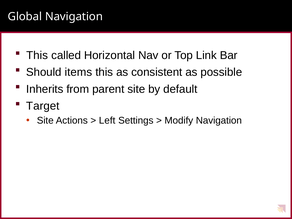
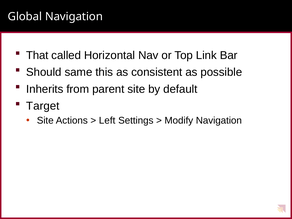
This: This -> That (37, 55)
items: items -> same (78, 72)
